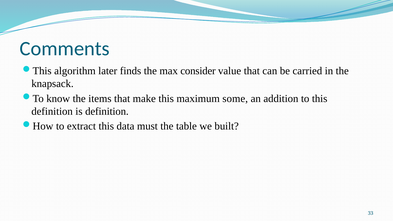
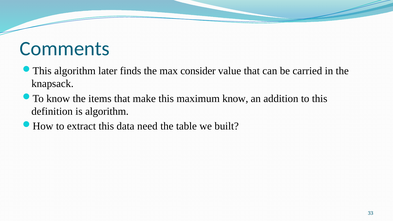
maximum some: some -> know (235, 99)
is definition: definition -> algorithm (107, 111)
must: must -> need (147, 126)
